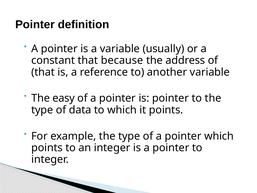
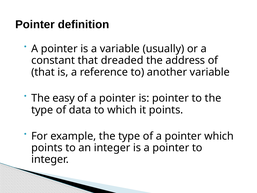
because: because -> dreaded (122, 60)
